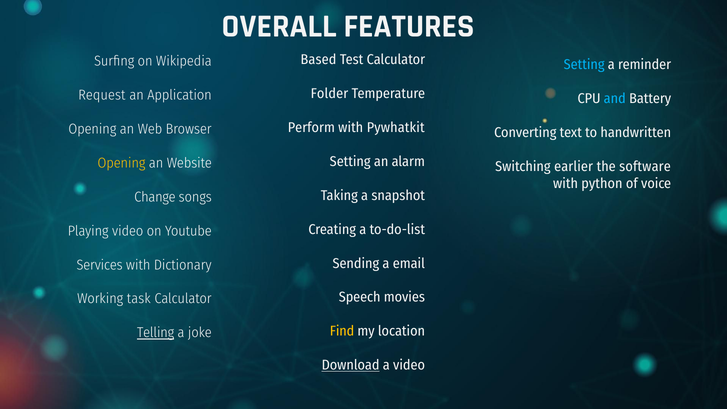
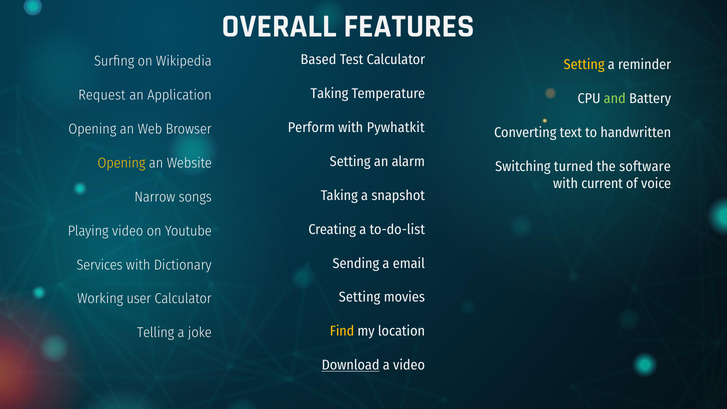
Setting colour: light blue -> yellow (584, 65)
Folder: Folder -> Taking (329, 94)
and colour: light blue -> light green (615, 99)
earlier: earlier -> turned (574, 166)
python: python -> current (602, 183)
Change: Change -> Narrow (155, 197)
Speech: Speech -> Setting (360, 297)
task: task -> user (139, 299)
Telling underline: present -> none (156, 333)
